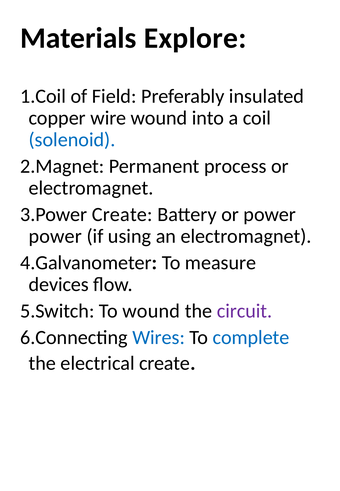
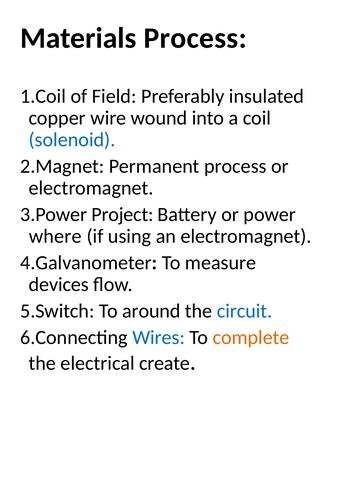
Materials Explore: Explore -> Process (195, 38)
Create: Create -> Project (122, 215)
power: power -> where (55, 236)
To wound: wound -> around (151, 311)
circuit colour: purple -> blue (245, 311)
complete colour: blue -> orange (251, 338)
